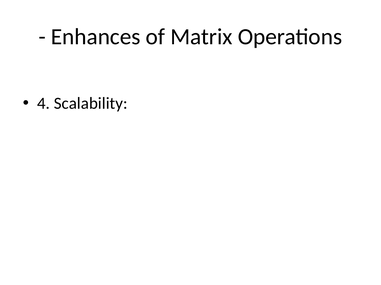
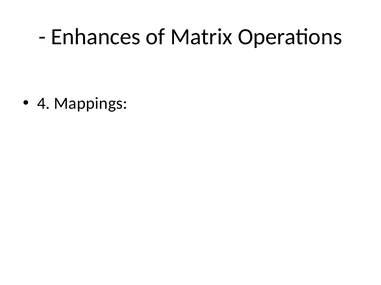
Scalability: Scalability -> Mappings (91, 104)
